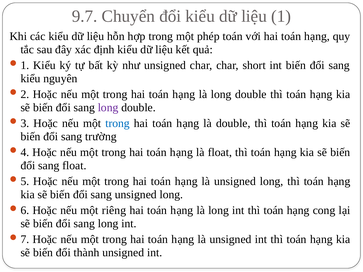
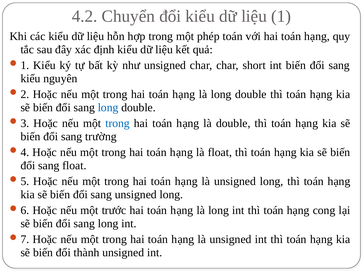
9.7: 9.7 -> 4.2 (85, 16)
long colour: purple -> blue (108, 108)
riêng: riêng -> trước (114, 210)
